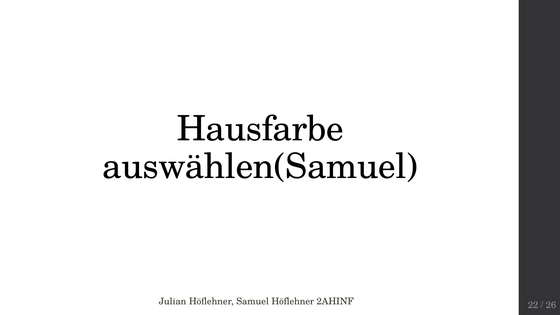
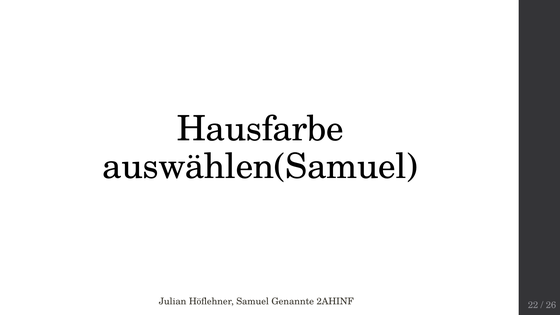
Samuel Höflehner: Höflehner -> Genannte (293, 301)
